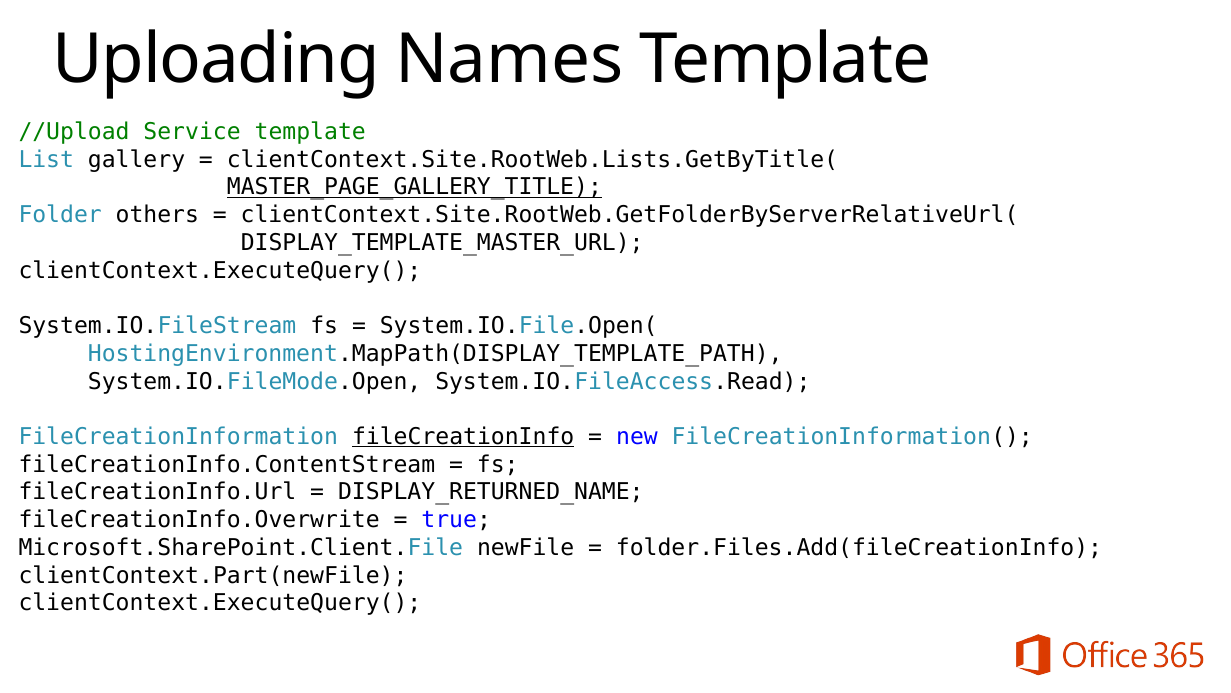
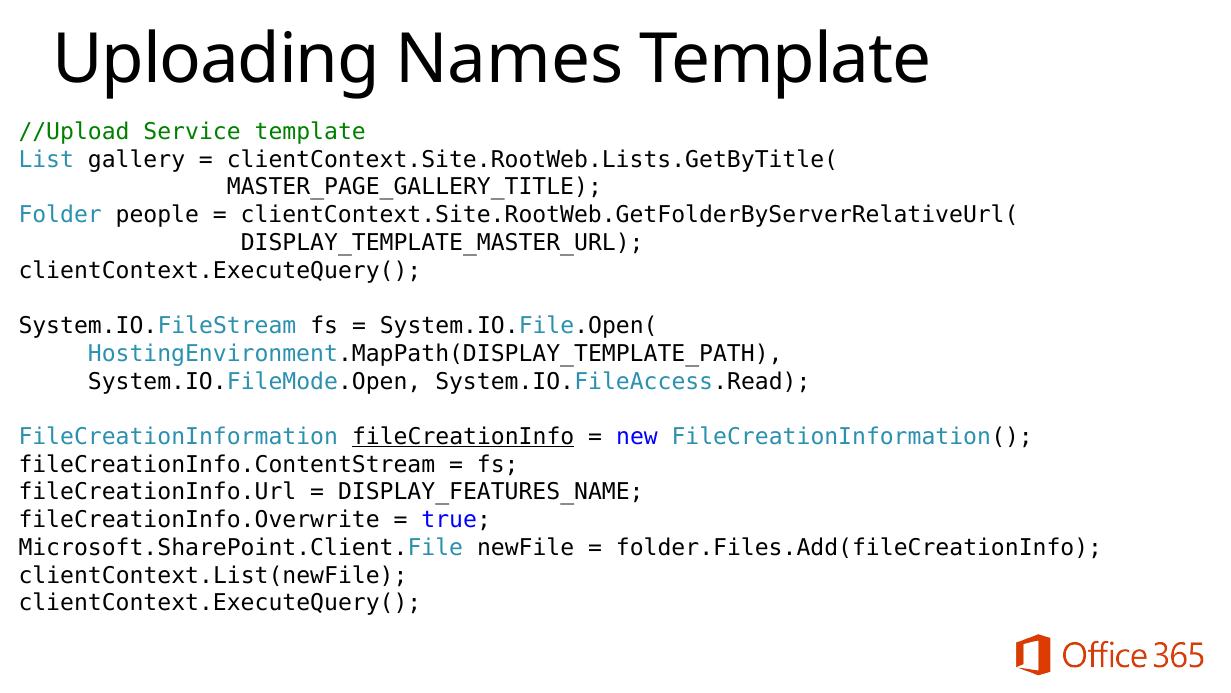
MASTER_PAGE_GALLERY_TITLE underline: present -> none (414, 187)
others: others -> people (157, 215)
DISPLAY_RETURNED_NAME: DISPLAY_RETURNED_NAME -> DISPLAY_FEATURES_NAME (491, 492)
clientContext.Part(newFile: clientContext.Part(newFile -> clientContext.List(newFile (213, 575)
